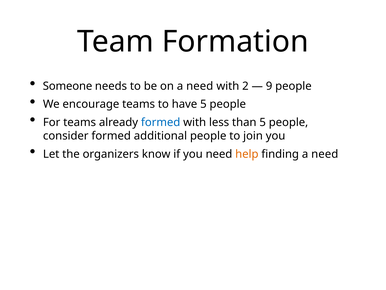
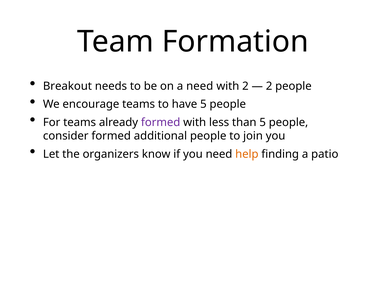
Someone: Someone -> Breakout (67, 86)
9: 9 -> 2 (269, 86)
formed colour: blue -> purple (161, 122)
finding a need: need -> patio (325, 154)
